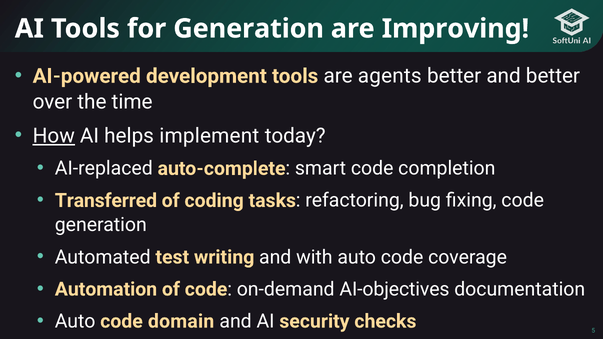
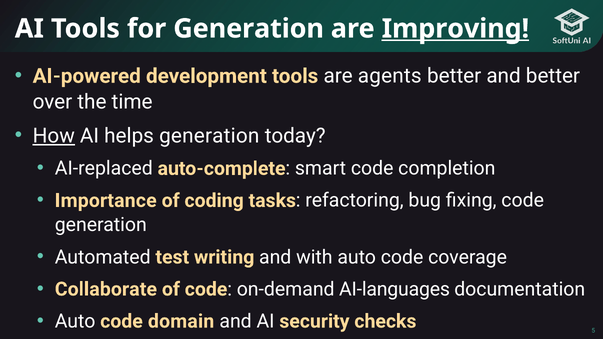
Improving underline: none -> present (455, 29)
helps implement: implement -> generation (209, 136)
Transferred: Transferred -> Importance (106, 201)
Automation: Automation -> Collaborate (106, 289)
AI-objectives: AI-objectives -> AI-languages (395, 289)
